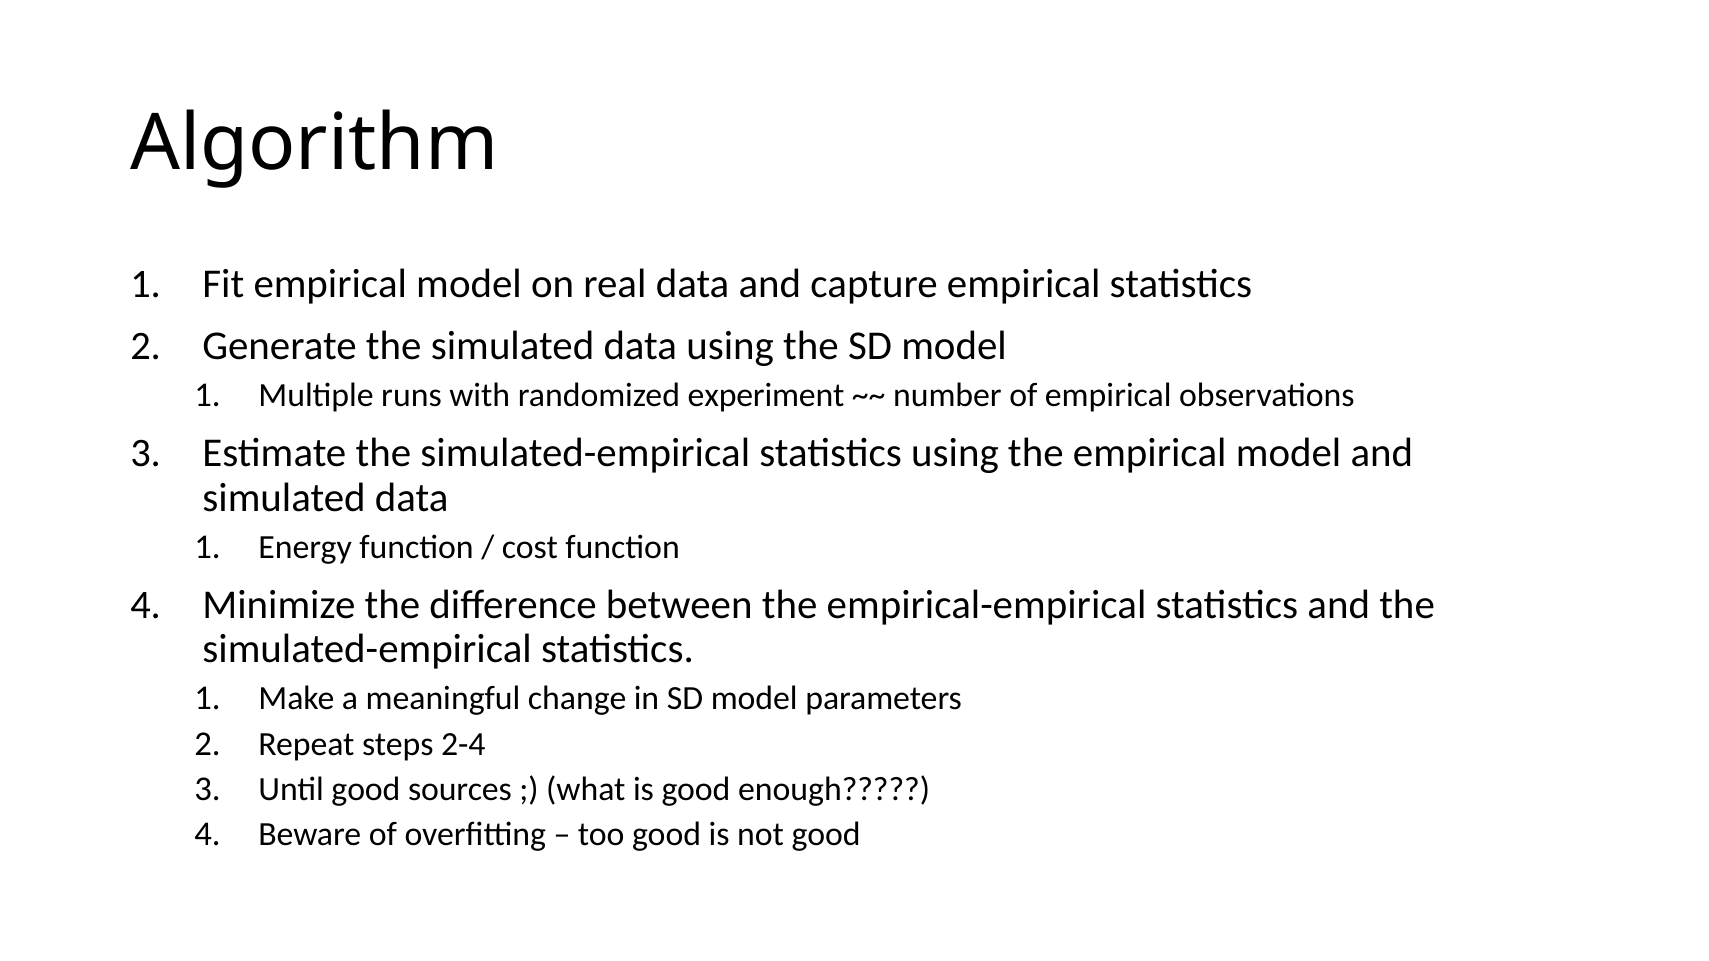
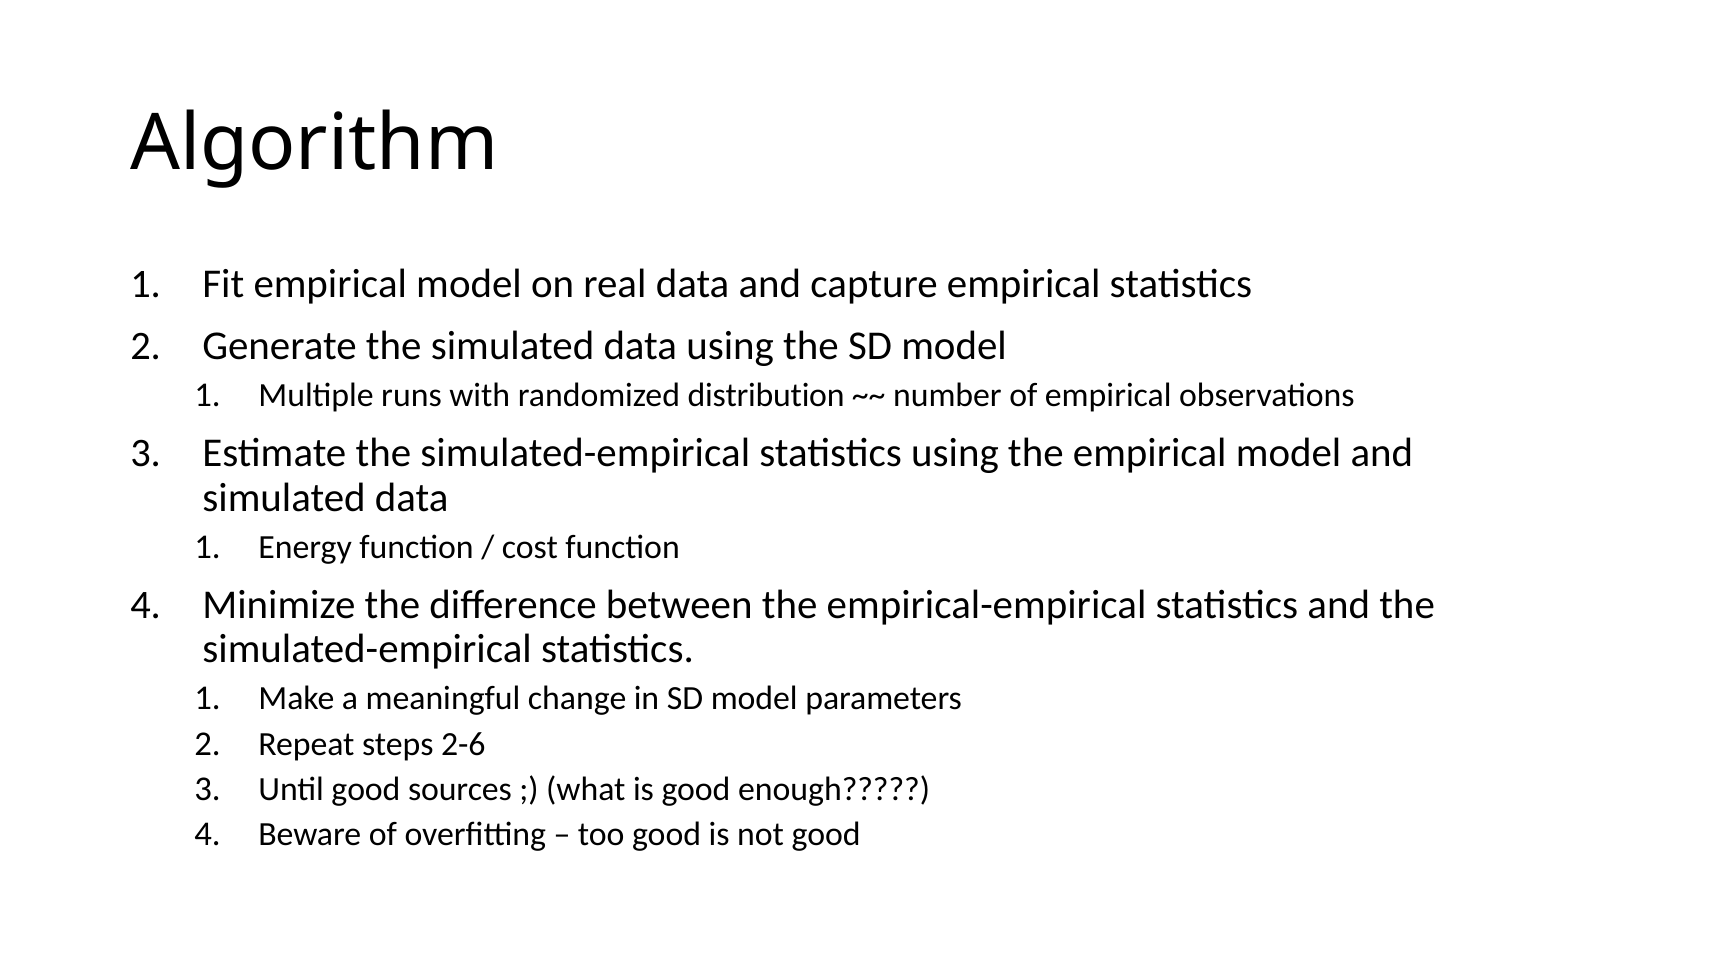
experiment: experiment -> distribution (766, 395)
2-4: 2-4 -> 2-6 (463, 744)
